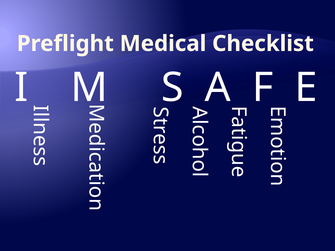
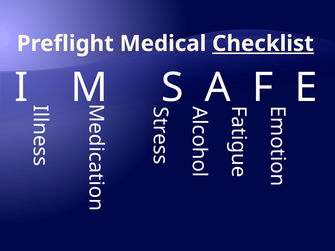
Checklist underline: none -> present (263, 44)
